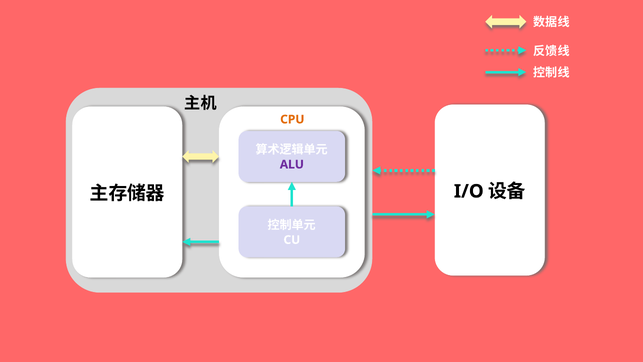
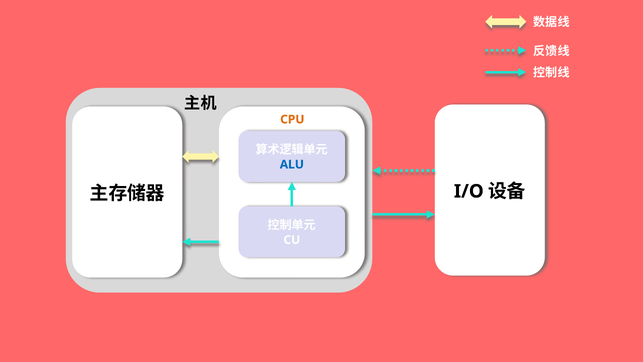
ALU colour: purple -> blue (292, 164)
